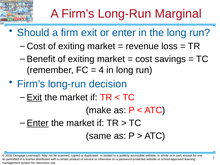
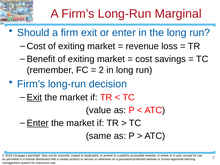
4: 4 -> 2 (101, 70)
make: make -> value (99, 110)
